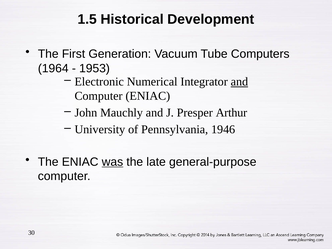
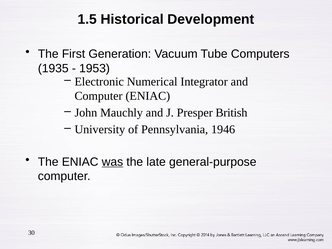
1964: 1964 -> 1935 (53, 68)
and underline: present -> none (239, 82)
Arthur: Arthur -> British (231, 113)
